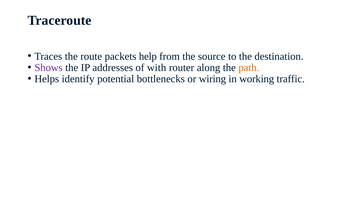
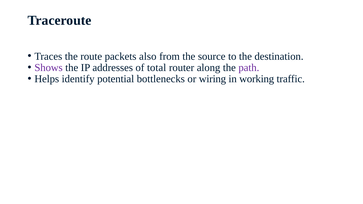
help: help -> also (148, 56)
with: with -> total (157, 68)
path colour: orange -> purple (249, 68)
